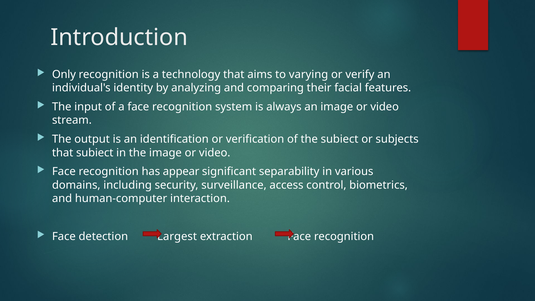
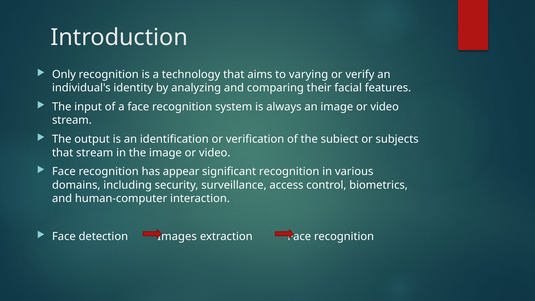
that subiect: subiect -> stream (95, 153)
significant separability: separability -> recognition (289, 172)
Largest: Largest -> Images (177, 236)
